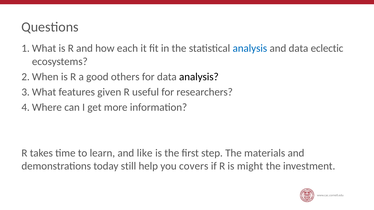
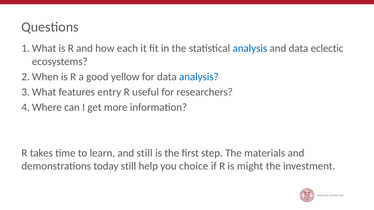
others: others -> yellow (125, 77)
analysis colour: black -> blue (199, 77)
given: given -> entry (109, 92)
and like: like -> still (145, 153)
covers: covers -> choice (194, 166)
